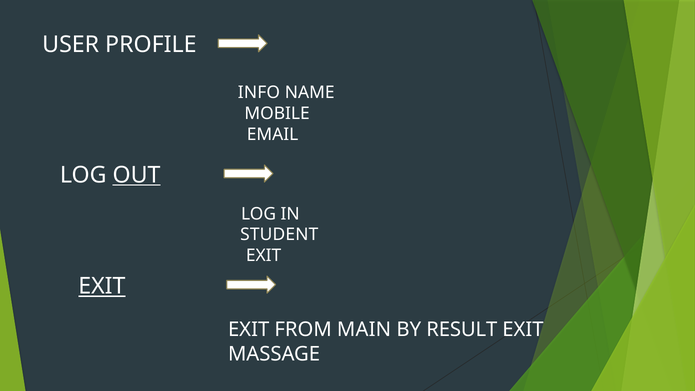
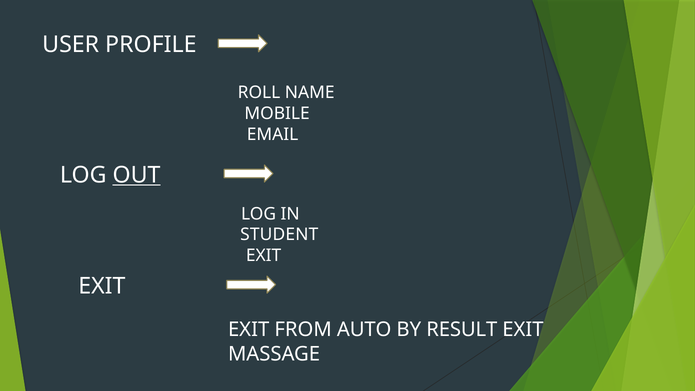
INFO: INFO -> ROLL (259, 93)
EXIT underline: present -> none (102, 286)
MAIN: MAIN -> AUTO (364, 330)
